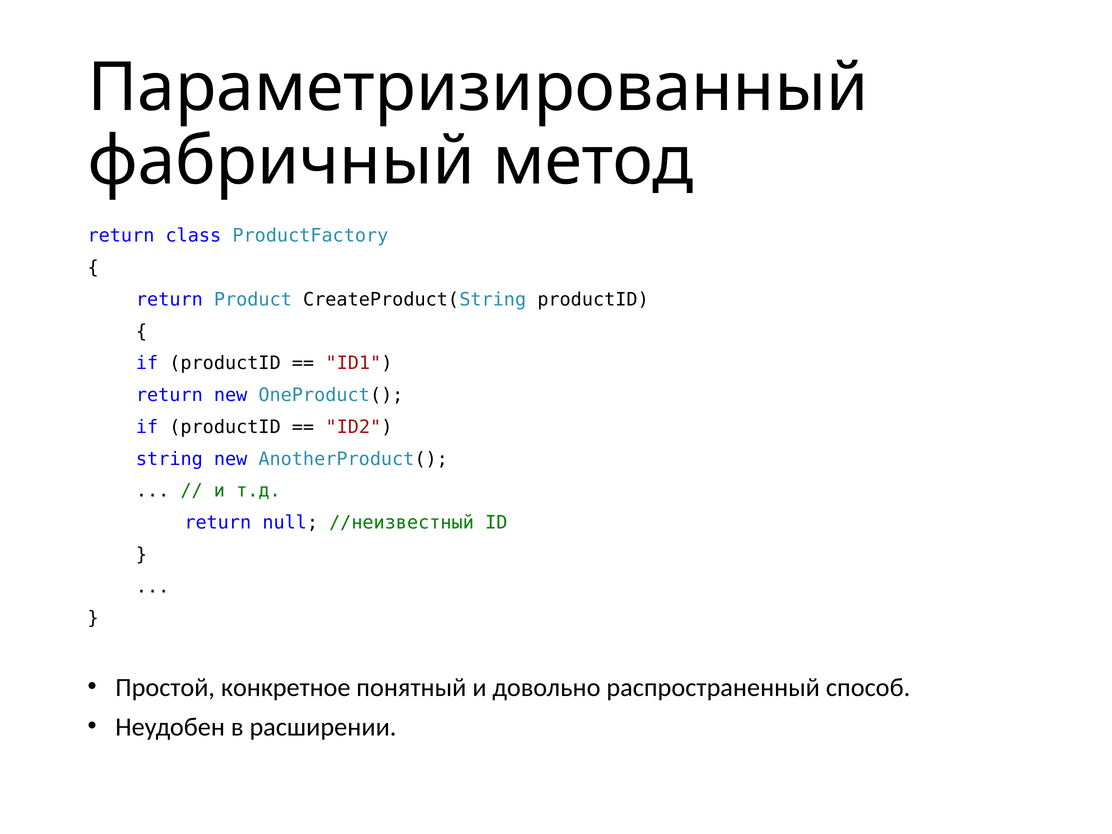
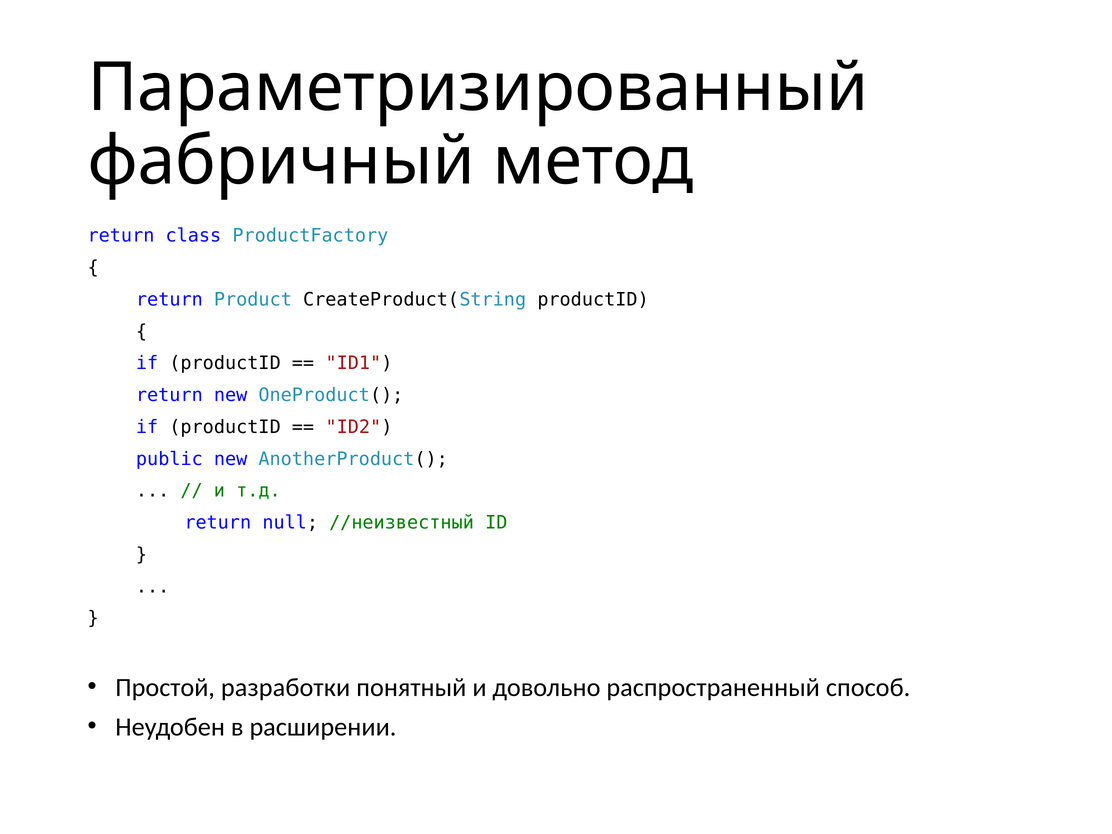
string: string -> public (169, 459)
конкретное: конкретное -> разработки (286, 688)
